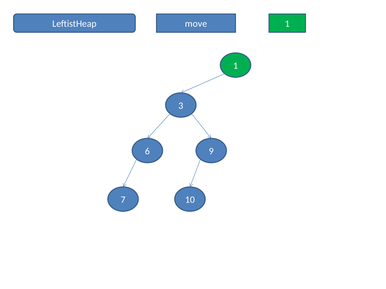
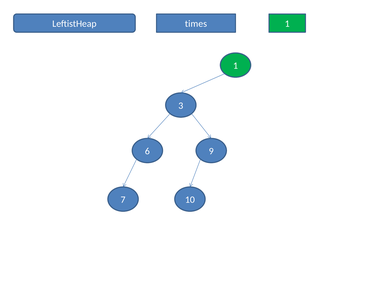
move: move -> times (196, 24)
